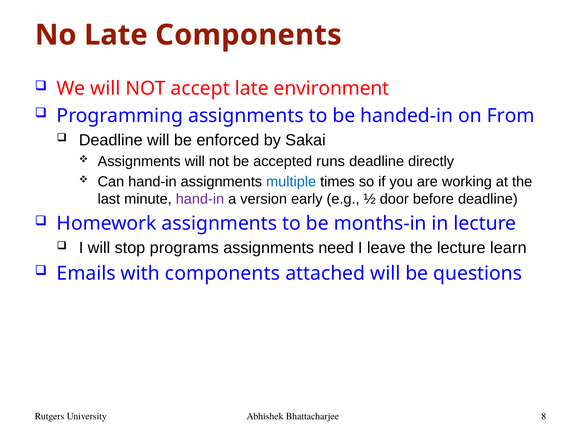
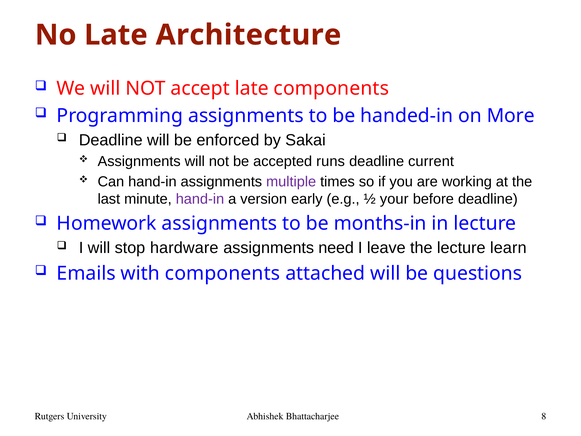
Late Components: Components -> Architecture (248, 35)
late environment: environment -> components (331, 89)
From: From -> More (511, 116)
directly: directly -> current (431, 161)
multiple colour: blue -> purple (291, 181)
door: door -> your (394, 199)
programs: programs -> hardware (184, 248)
